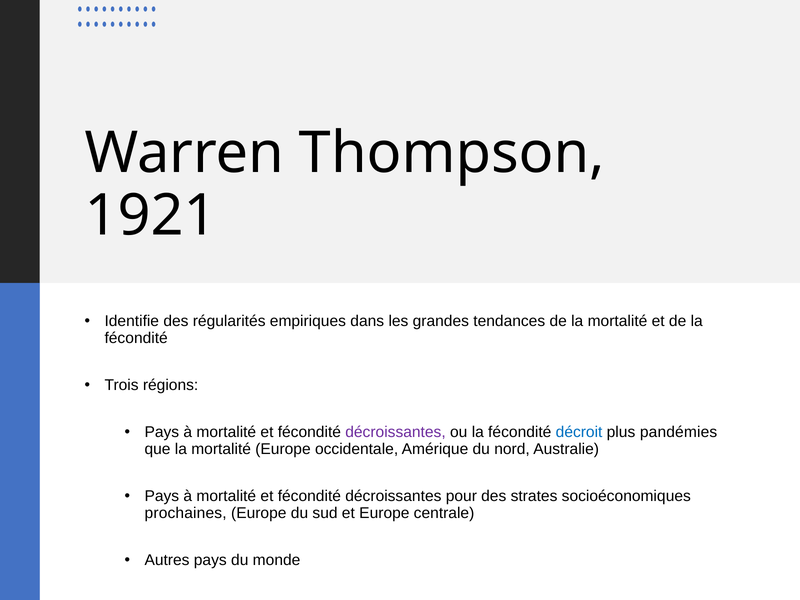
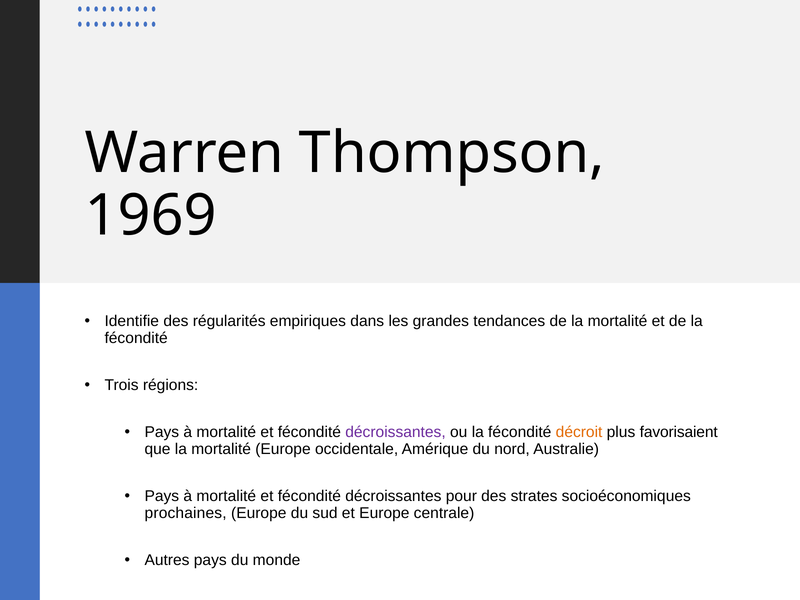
1921: 1921 -> 1969 (151, 215)
décroit colour: blue -> orange (579, 432)
pandémies: pandémies -> favorisaient (679, 432)
